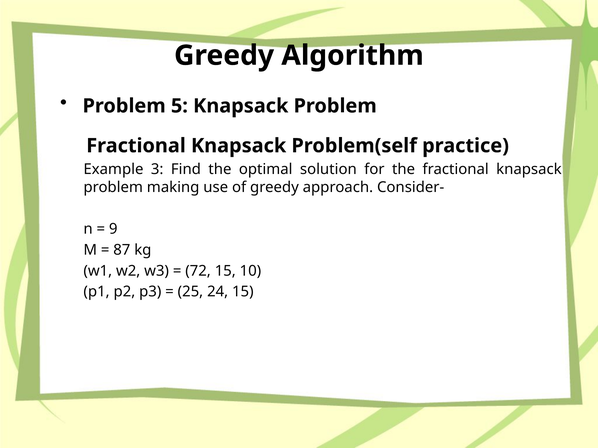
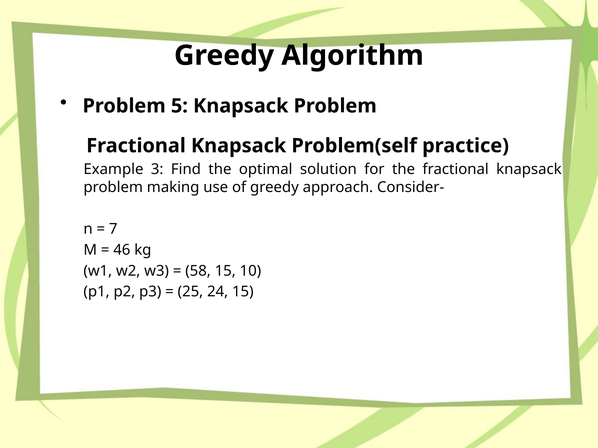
9: 9 -> 7 (113, 229)
87: 87 -> 46 (122, 250)
72: 72 -> 58 (198, 271)
